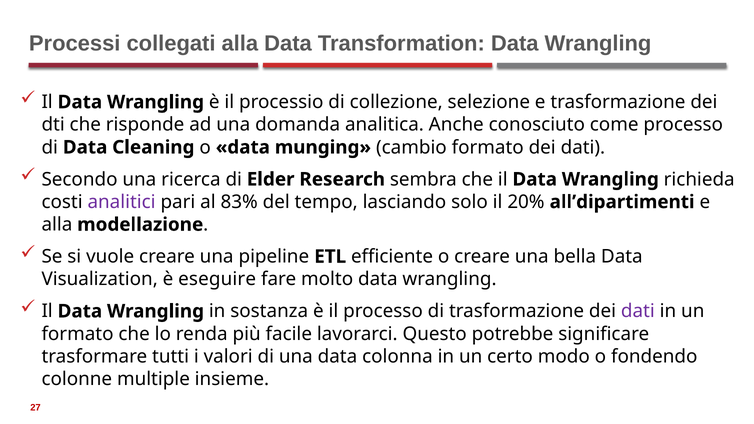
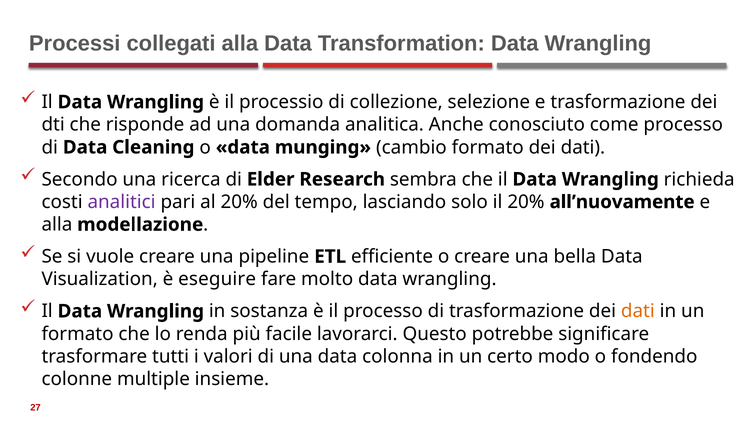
al 83%: 83% -> 20% (239, 202)
all’dipartimenti: all’dipartimenti -> all’nuovamente (622, 202)
dati colour: purple -> orange (638, 311)
